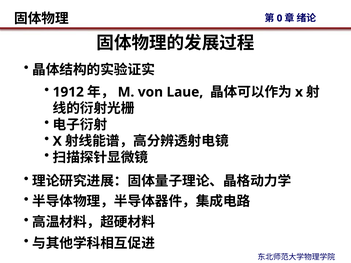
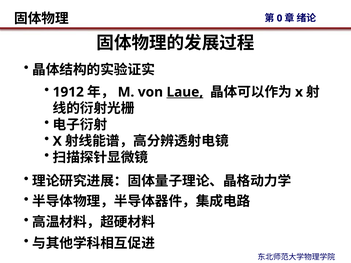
Laue underline: none -> present (185, 92)
